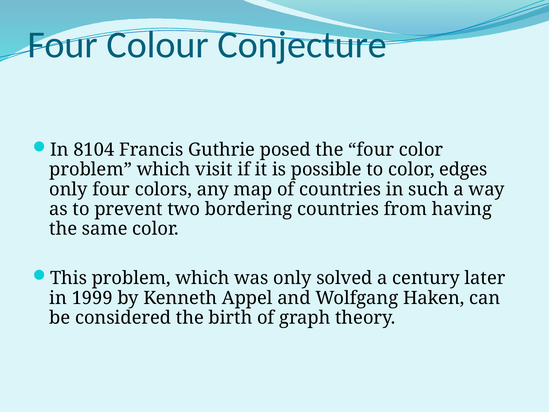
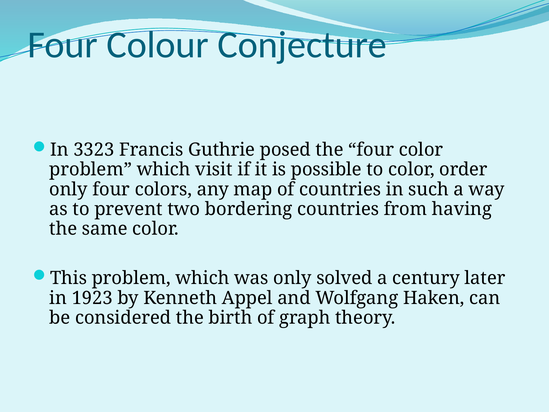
8104: 8104 -> 3323 (94, 150)
edges: edges -> order (463, 169)
1999: 1999 -> 1923 (92, 298)
